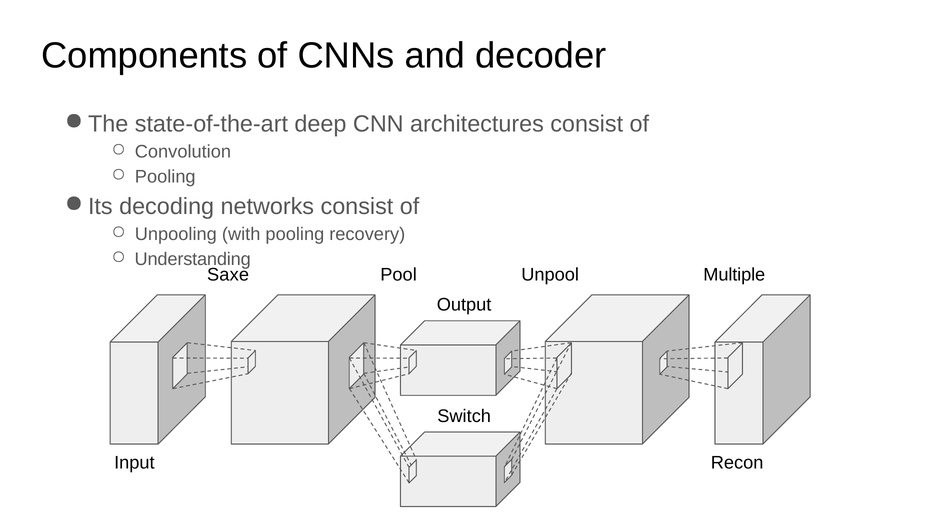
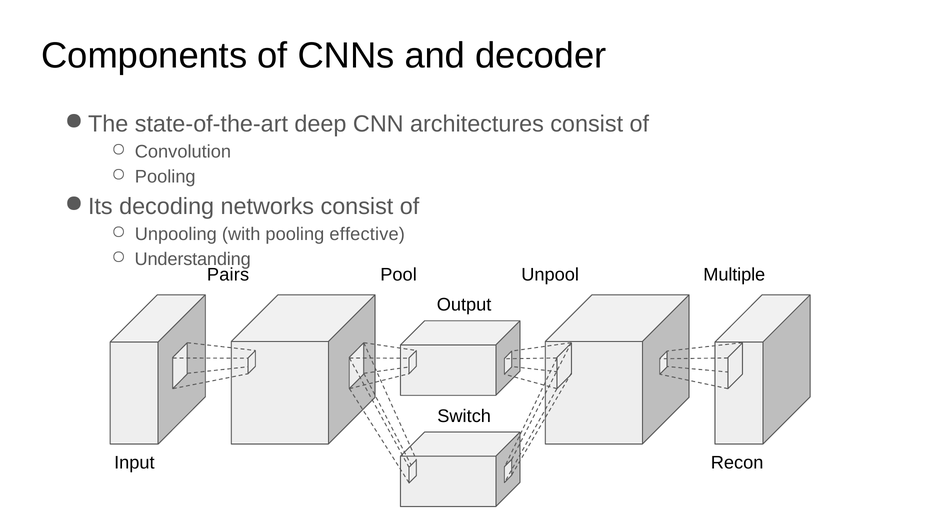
recovery: recovery -> effective (367, 234)
Saxe: Saxe -> Pairs (228, 275)
